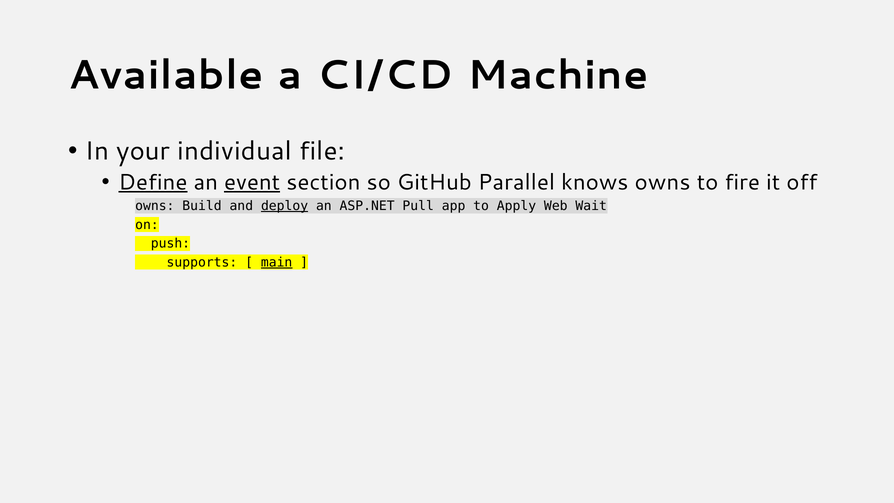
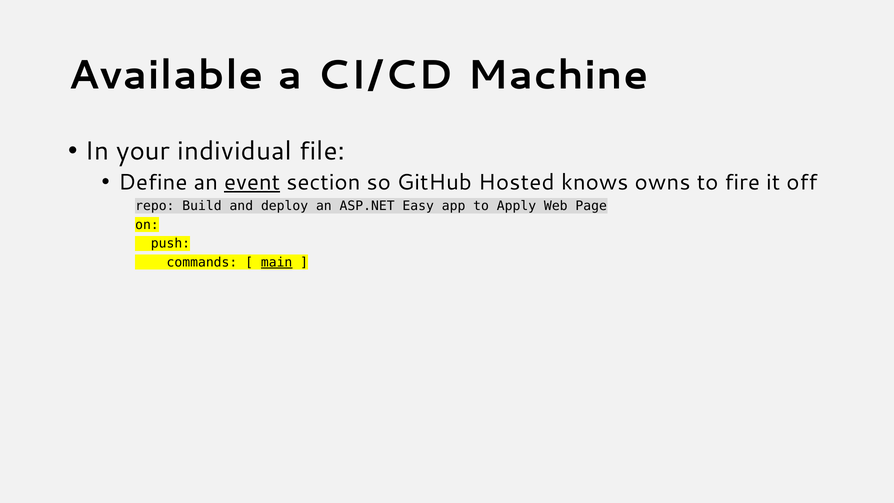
Define underline: present -> none (153, 182)
Parallel: Parallel -> Hosted (516, 182)
owns: owns -> repo (155, 206)
deploy underline: present -> none (285, 206)
Pull: Pull -> Easy (418, 206)
Wait: Wait -> Page (591, 206)
supports: supports -> commands (202, 262)
